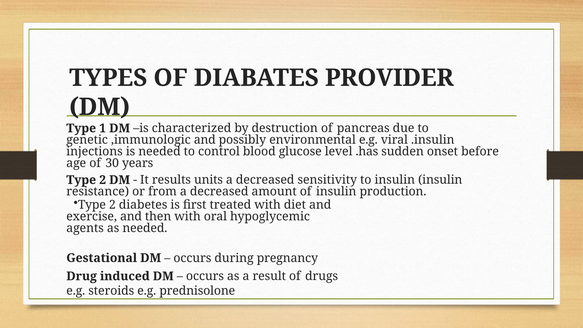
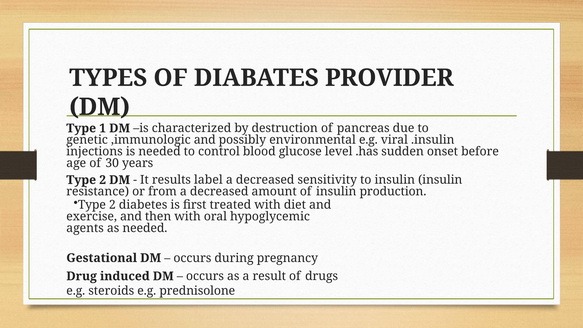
units: units -> label (208, 180)
